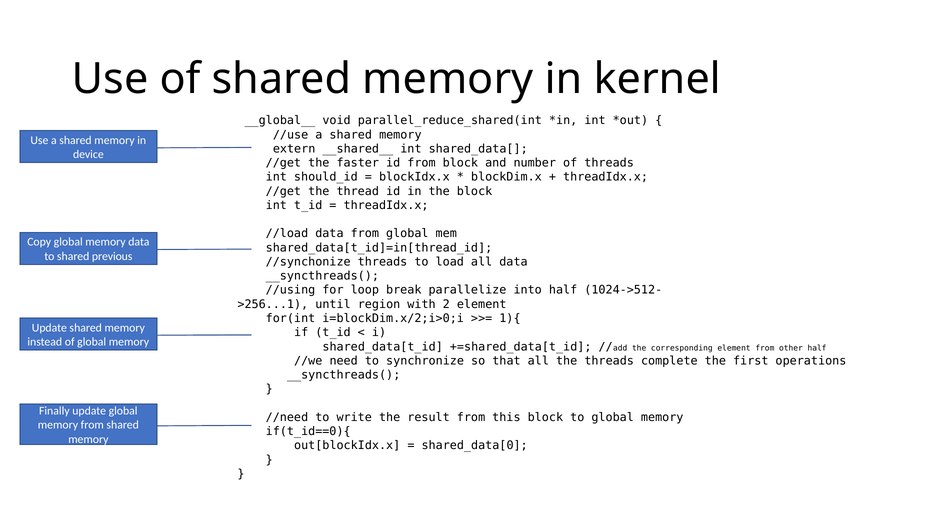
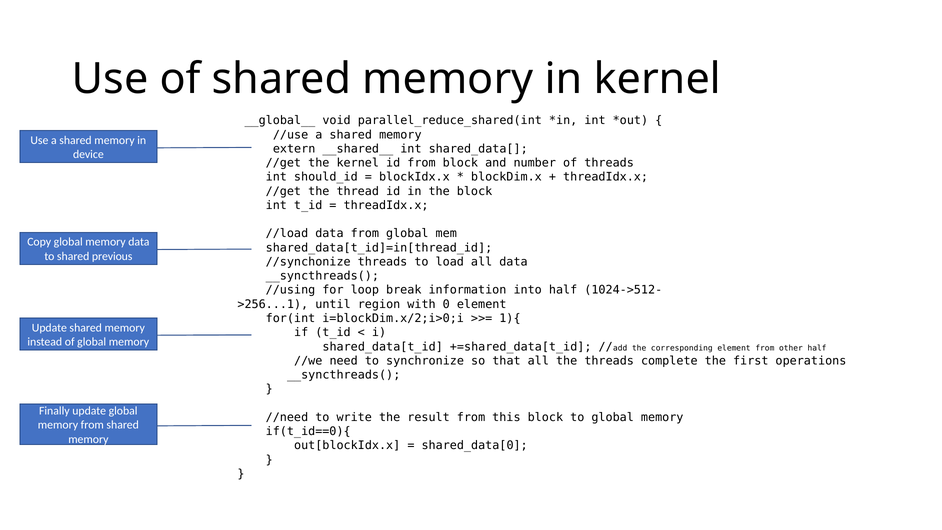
the faster: faster -> kernel (358, 163)
parallelize: parallelize -> information (467, 290)
2: 2 -> 0 (446, 304)
